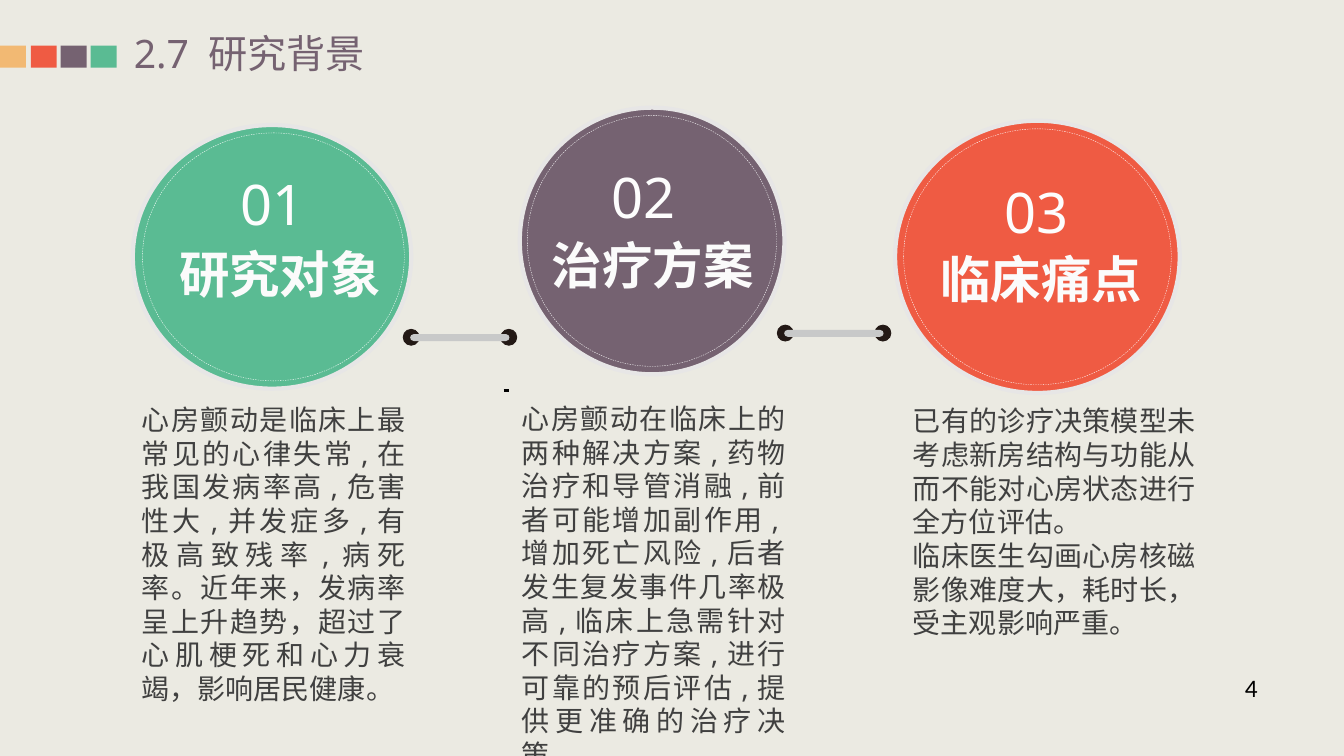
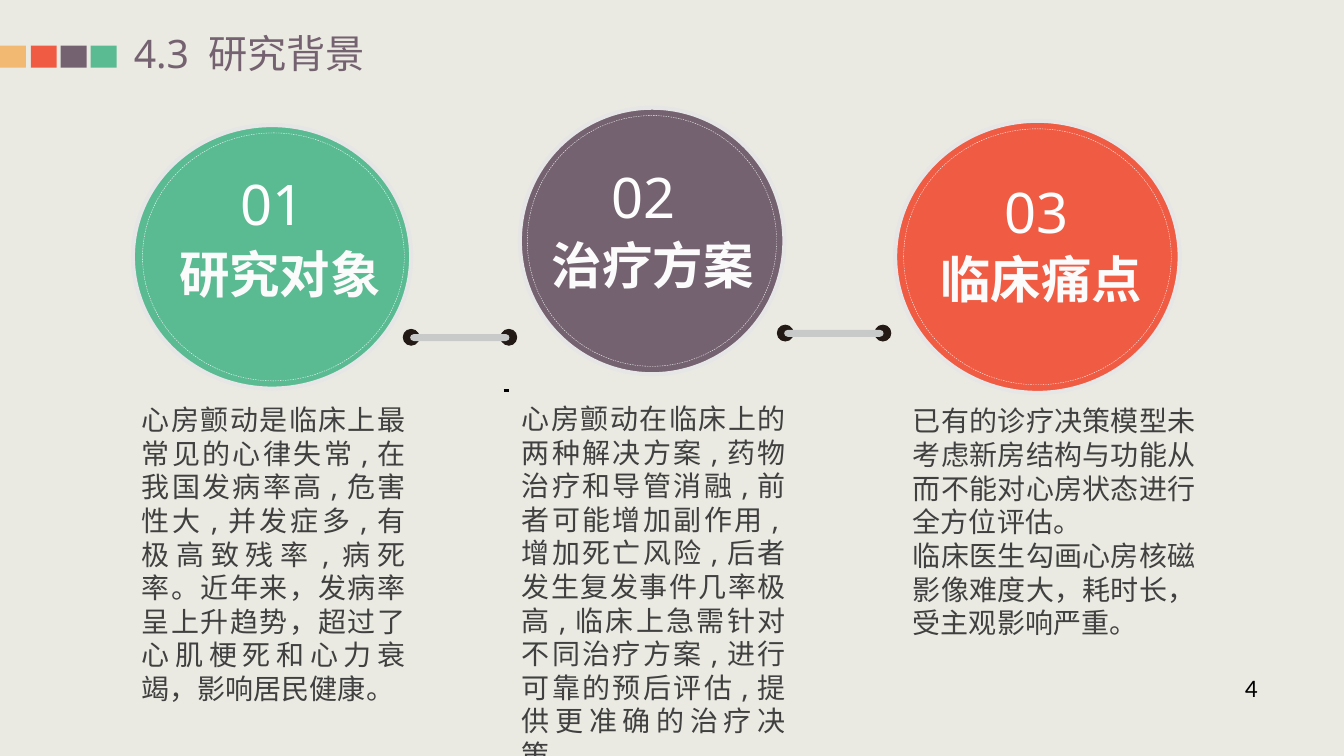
2.7: 2.7 -> 4.3 (161, 56)
